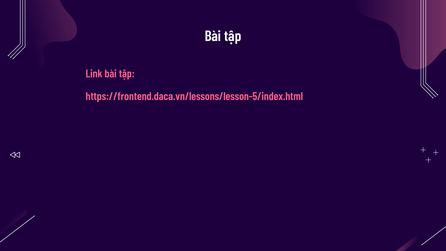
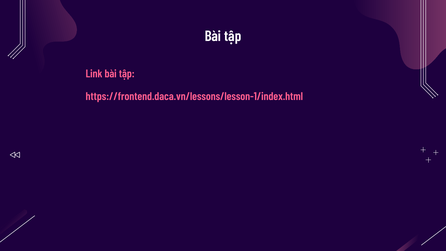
https://frontend.daca.vn/lessons/lesson-5/index.html: https://frontend.daca.vn/lessons/lesson-5/index.html -> https://frontend.daca.vn/lessons/lesson-1/index.html (194, 97)
